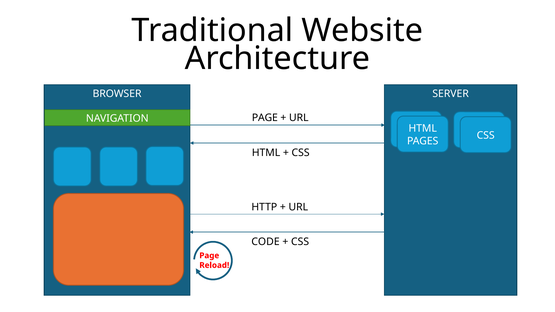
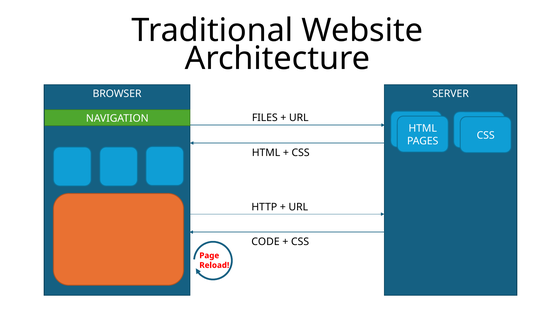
PAGE: PAGE -> FILES (265, 118)
